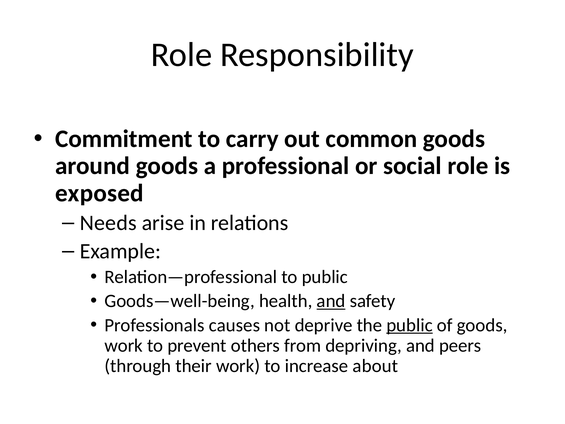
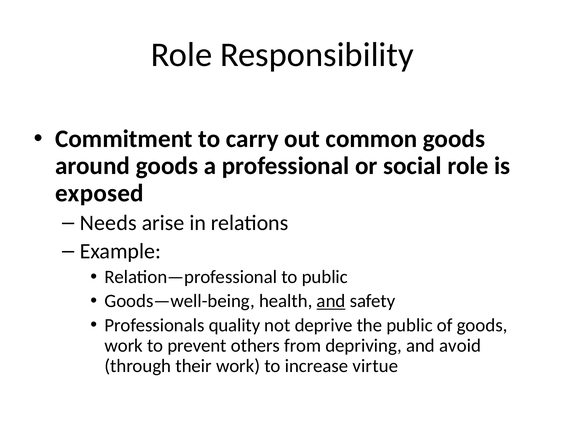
causes: causes -> quality (235, 325)
public underline: present -> none (410, 325)
peers: peers -> avoid (460, 345)
about: about -> virtue (375, 366)
